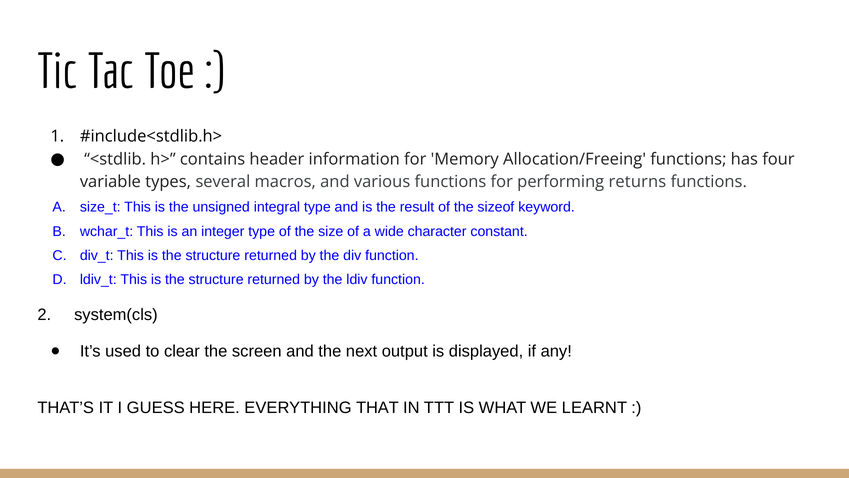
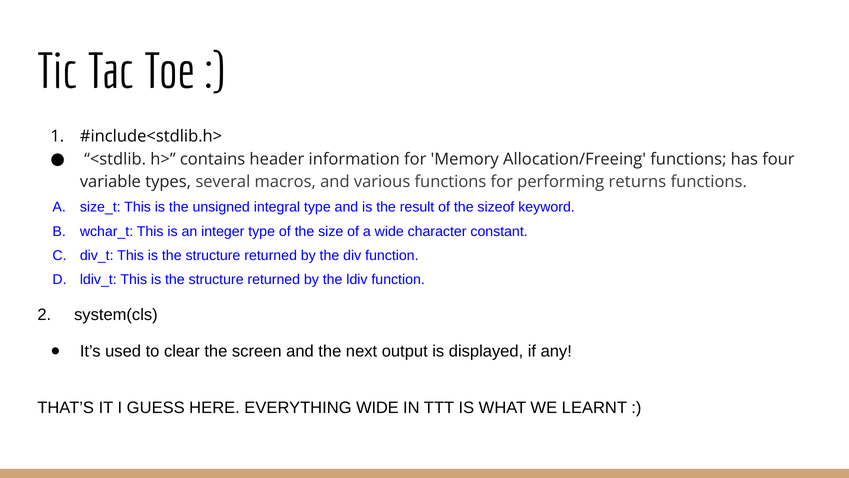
EVERYTHING THAT: THAT -> WIDE (377, 408)
